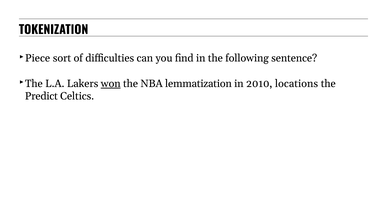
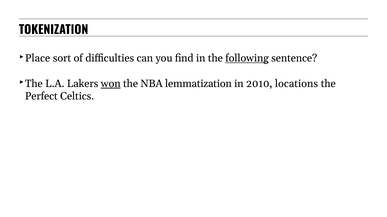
Piece: Piece -> Place (38, 58)
following underline: none -> present (247, 58)
Predict: Predict -> Perfect (41, 96)
